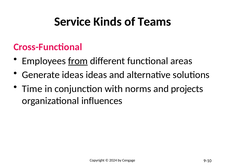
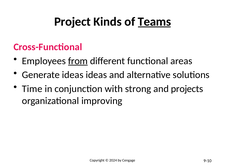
Service: Service -> Project (72, 22)
Teams underline: none -> present (154, 22)
norms: norms -> strong (138, 89)
influences: influences -> improving (102, 101)
